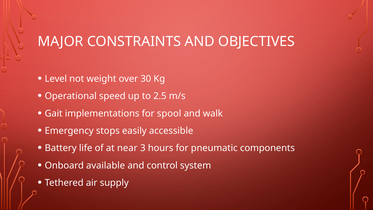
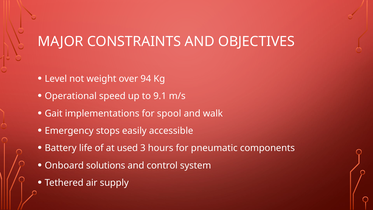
30: 30 -> 94 (146, 79)
2.5: 2.5 -> 9.1 (160, 96)
near: near -> used (127, 148)
available: available -> solutions (106, 165)
